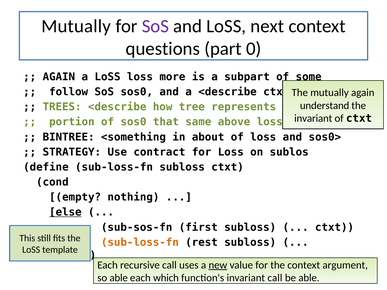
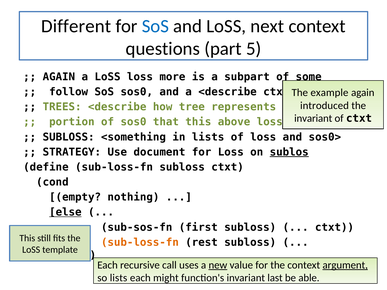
Mutually: Mutually -> Different (76, 26)
SoS colour: purple -> blue (155, 26)
0: 0 -> 5 (254, 49)
The mutually: mutually -> example (329, 93)
understand: understand -> introduced (325, 106)
that same: same -> this (198, 122)
BINTREE: BINTREE -> SUBLOSS (69, 137)
in about: about -> lists (208, 137)
contract: contract -> document (159, 152)
sublos underline: none -> present (289, 152)
argument underline: none -> present (345, 265)
so able: able -> lists (119, 278)
which: which -> might (166, 278)
invariant call: call -> last (275, 278)
